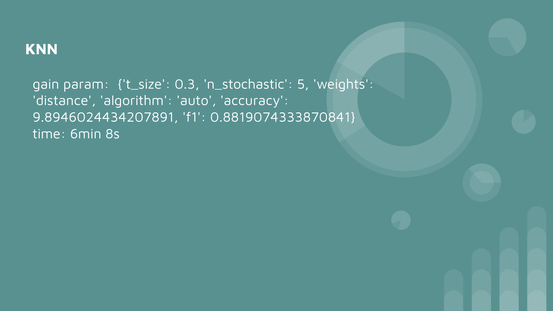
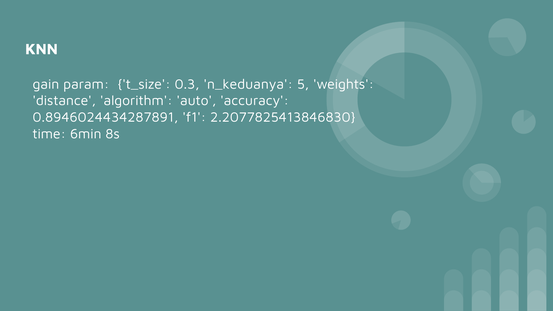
n_stochastic: n_stochastic -> n_keduanya (248, 84)
9.8946024434207891: 9.8946024434207891 -> 0.8946024434287891 (105, 117)
0.8819074333870841: 0.8819074333870841 -> 2.2077825413846830 (283, 117)
